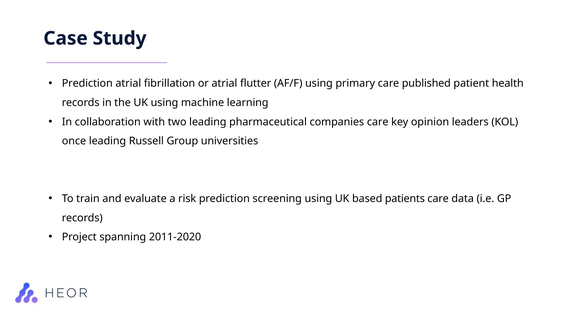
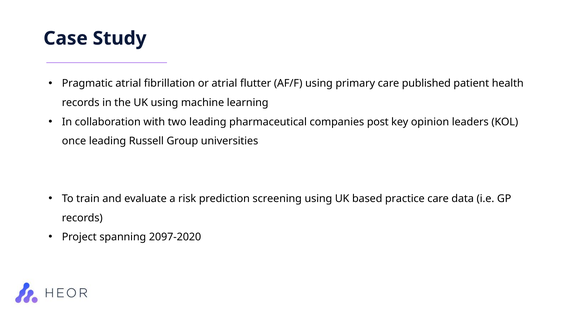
Prediction: Prediction -> Pragmatic (87, 83)
companies care: care -> post (378, 122)
patients: patients -> practice (405, 199)
2011-2020: 2011-2020 -> 2097-2020 (175, 237)
